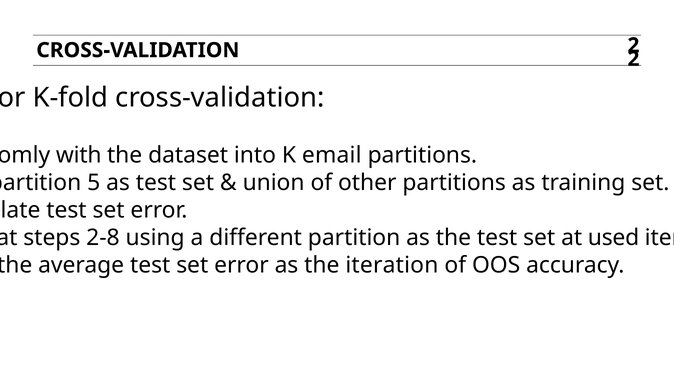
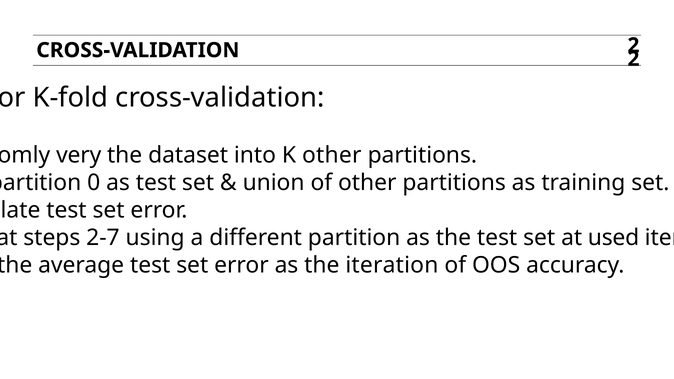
with: with -> very (79, 155)
K email: email -> other (332, 155)
5: 5 -> 0 (94, 182)
2-8: 2-8 -> 2-7 (103, 237)
